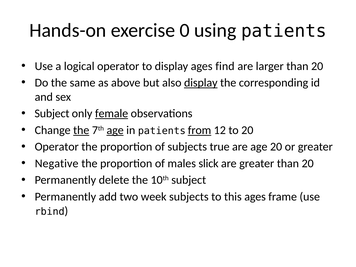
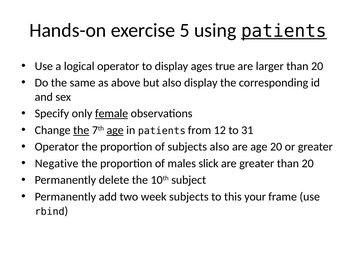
0: 0 -> 5 (185, 30)
patients underline: none -> present (284, 31)
find: find -> true (225, 66)
display underline: present -> none (201, 83)
Subject: Subject -> Specify (52, 114)
from underline: present -> none (200, 130)
to 20: 20 -> 31 (247, 130)
subjects true: true -> also (219, 147)
this ages: ages -> your (255, 197)
